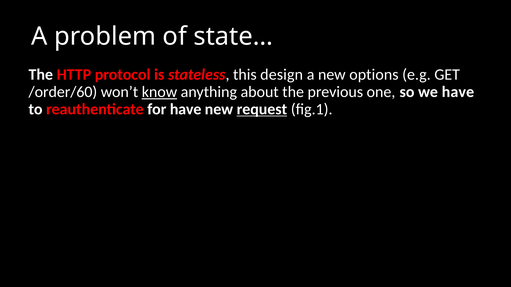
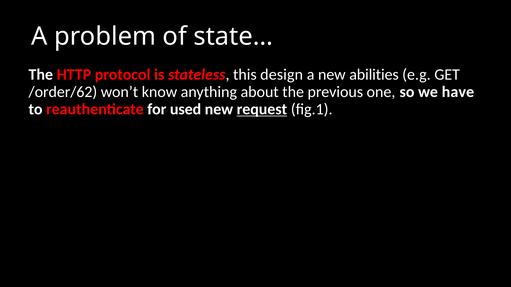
options: options -> abilities (374, 75)
/order/60: /order/60 -> /order/62 (63, 92)
know underline: present -> none (159, 92)
for have: have -> used (186, 109)
